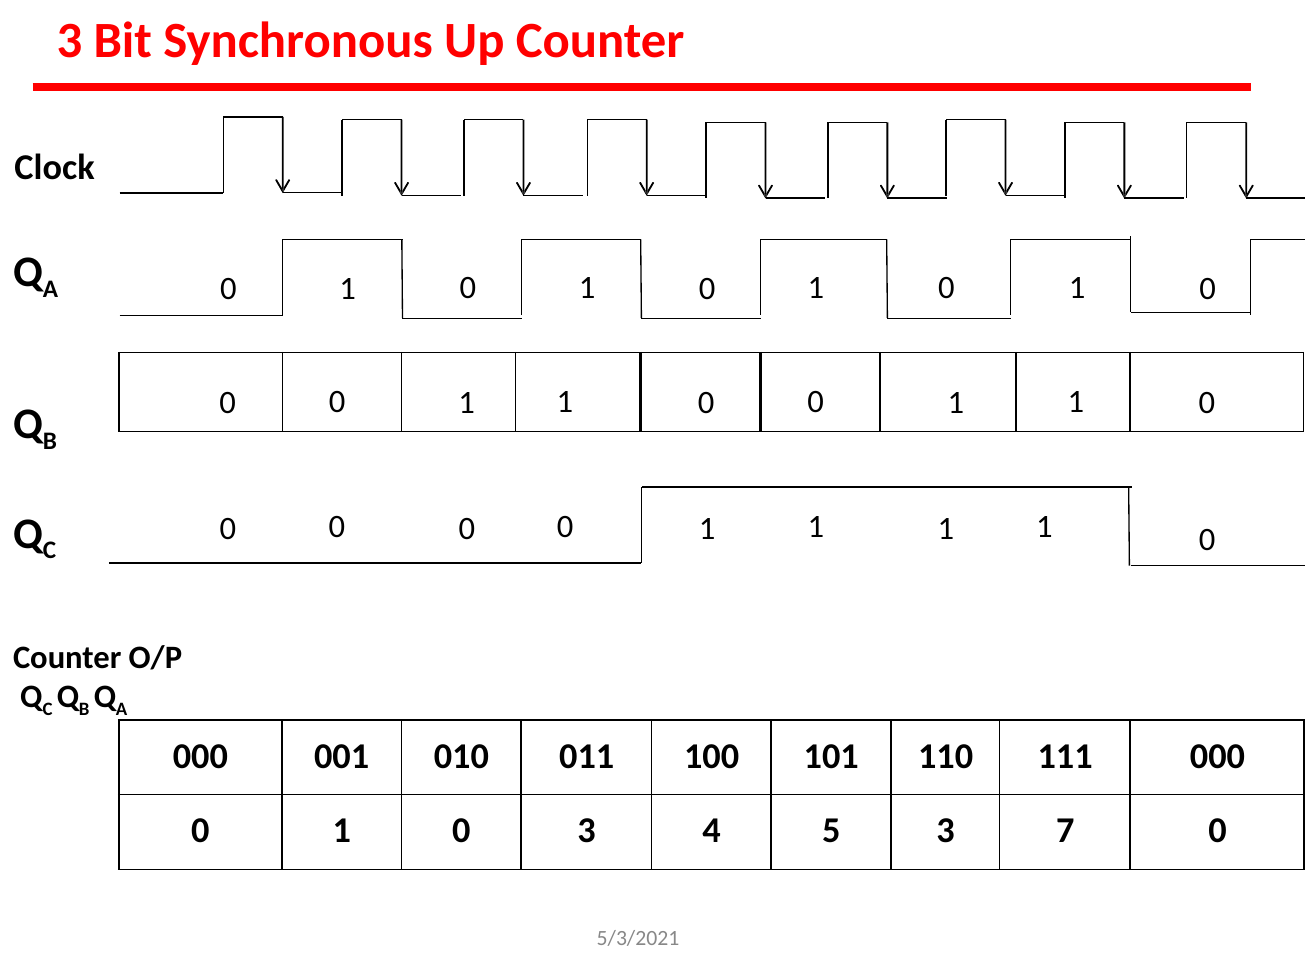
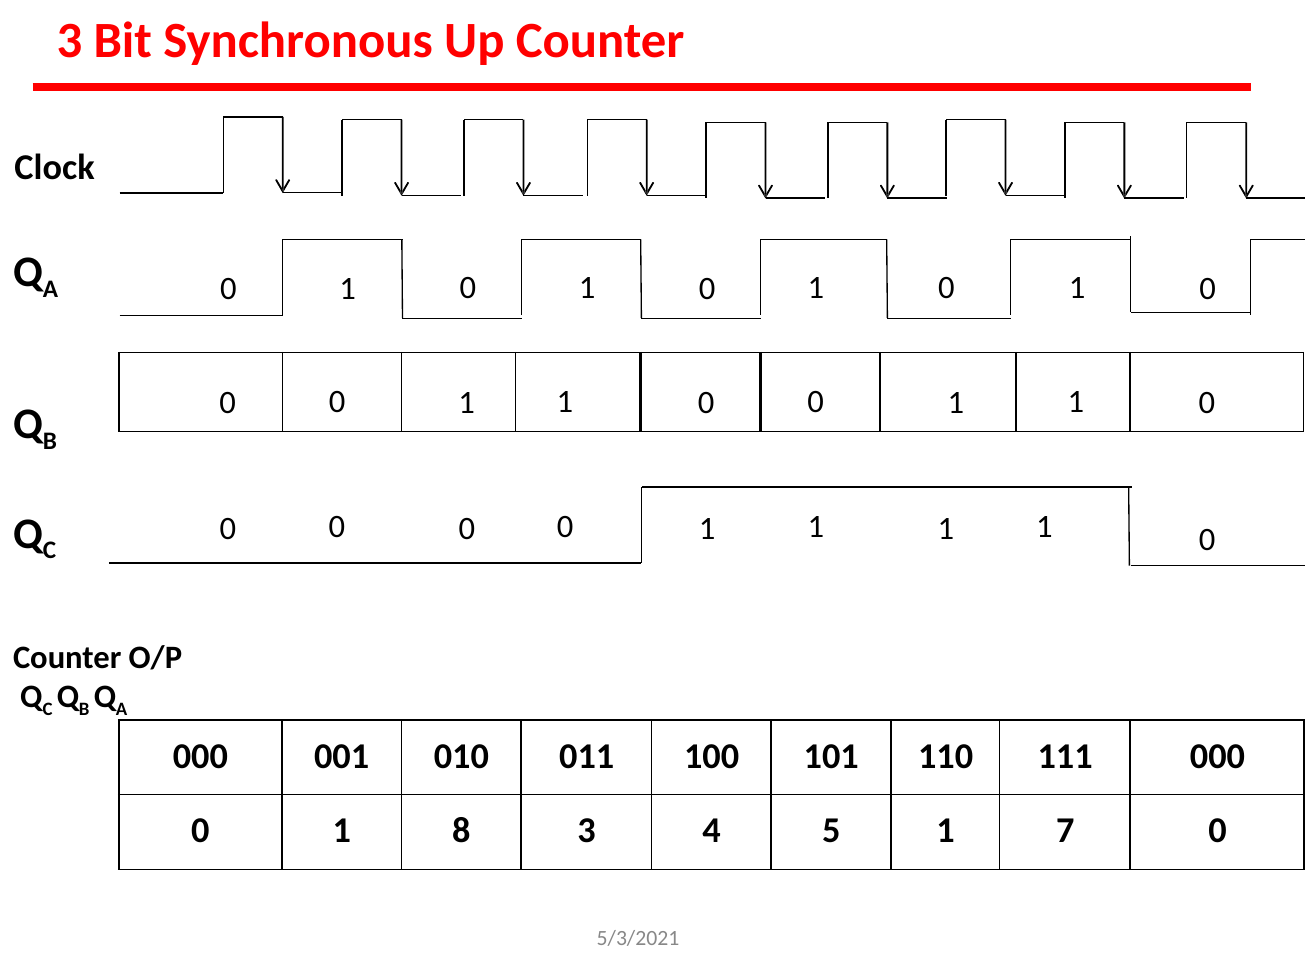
0 1 0: 0 -> 8 (461, 831)
5 3: 3 -> 1 (946, 831)
